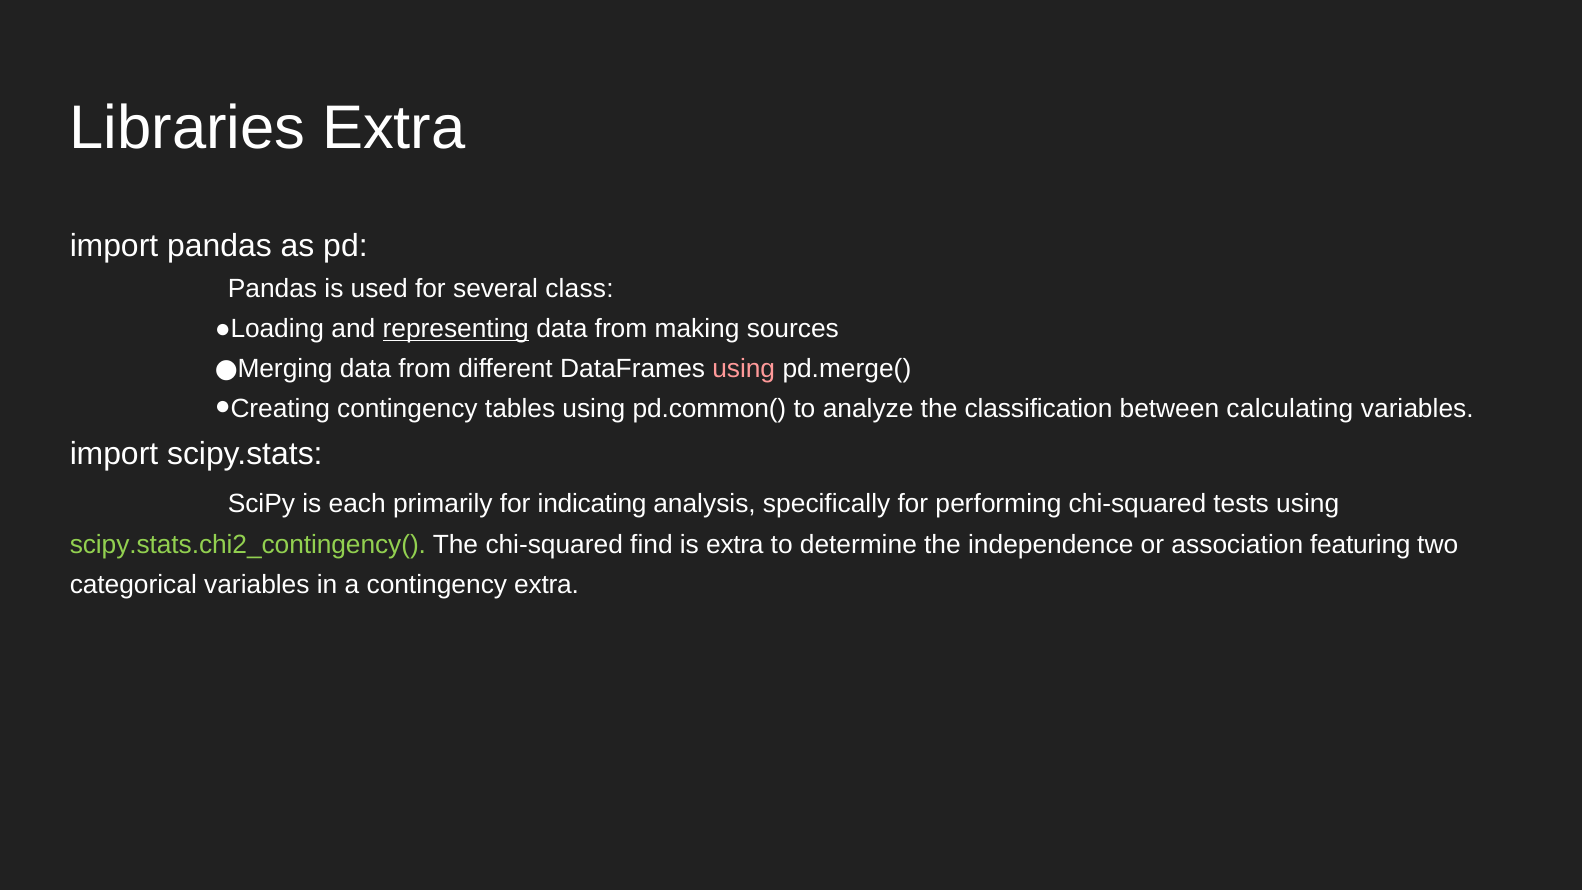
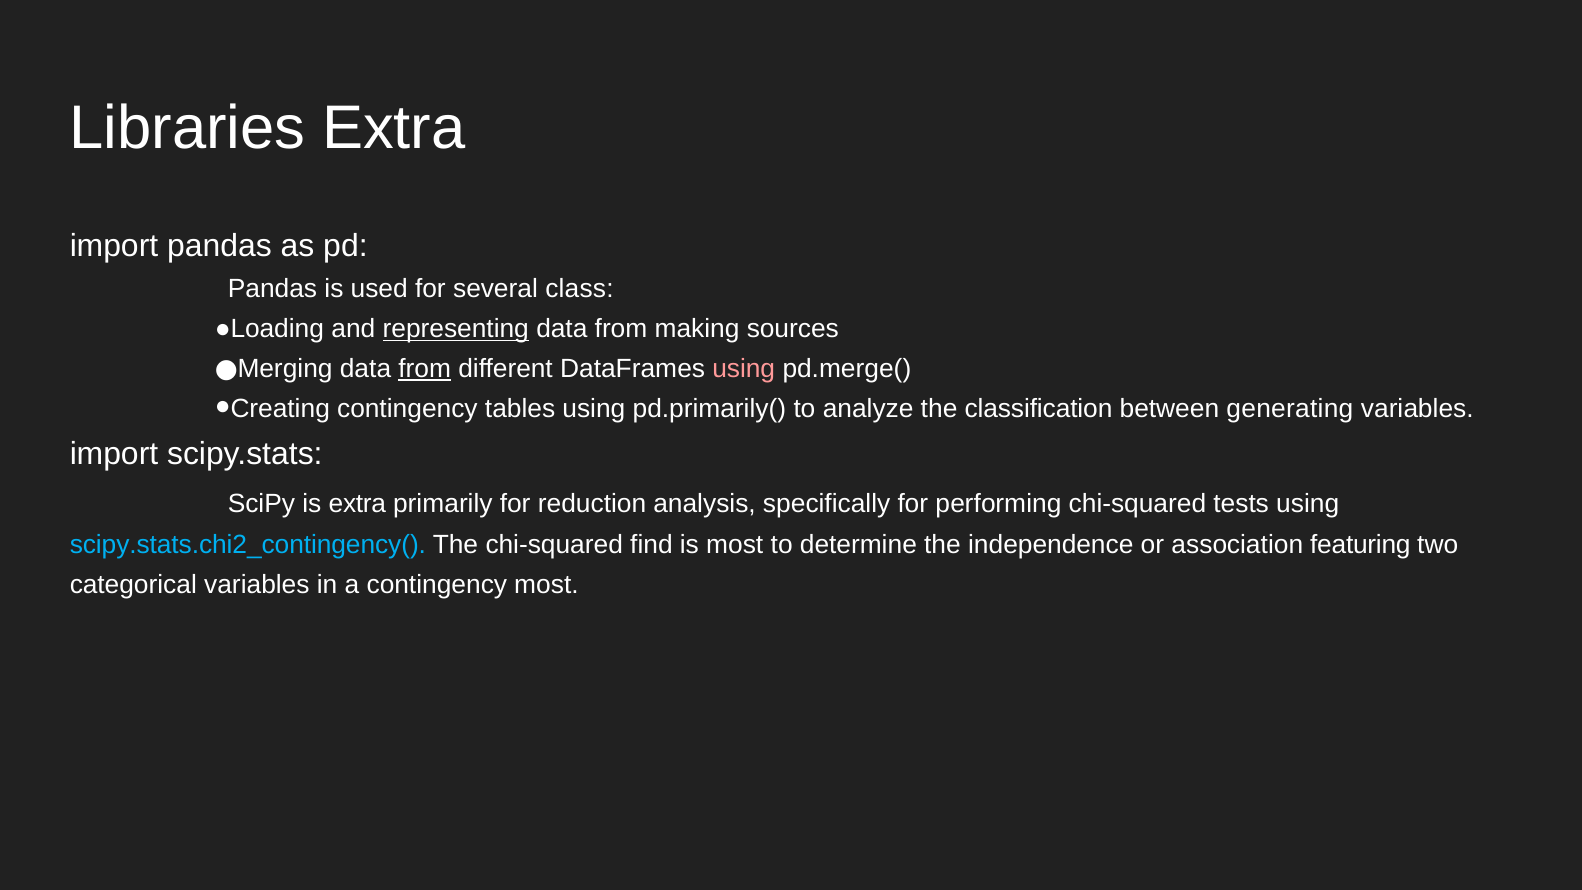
from underline: none -> present (425, 369)
pd.common(: pd.common( -> pd.primarily( (709, 409)
calculating: calculating -> generating (1290, 409)
is each: each -> extra (357, 504)
indicating: indicating -> reduction (592, 504)
scipy.stats.chi2_contingency( colour: light green -> light blue (248, 545)
is extra: extra -> most (735, 545)
contingency extra: extra -> most (546, 585)
